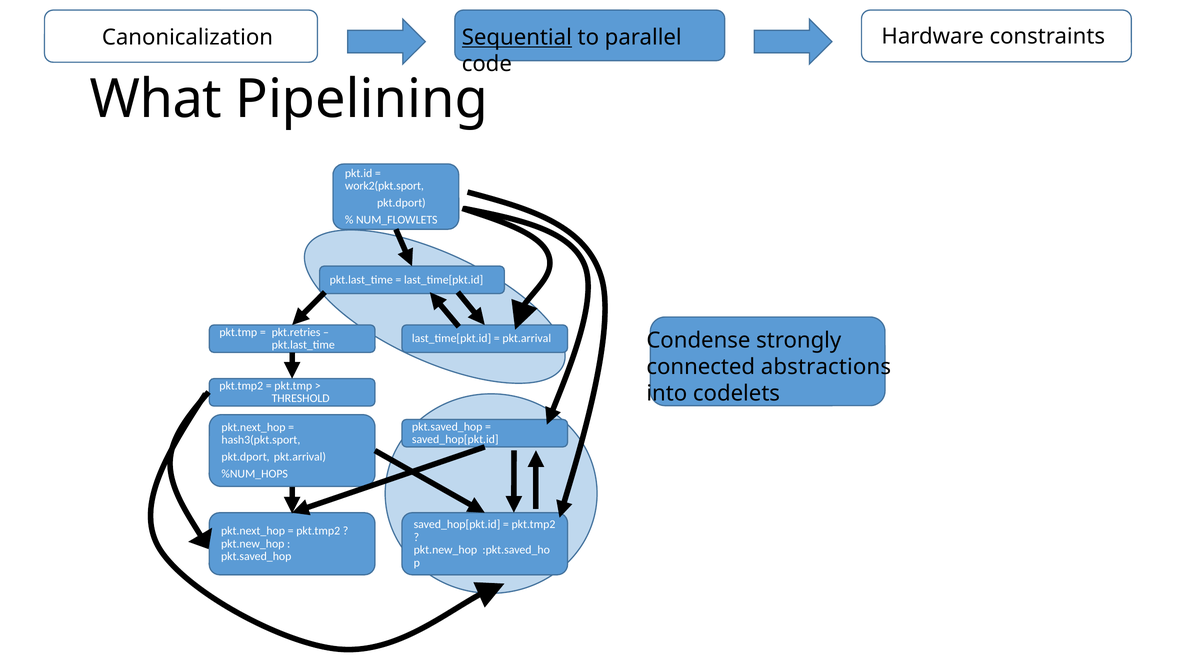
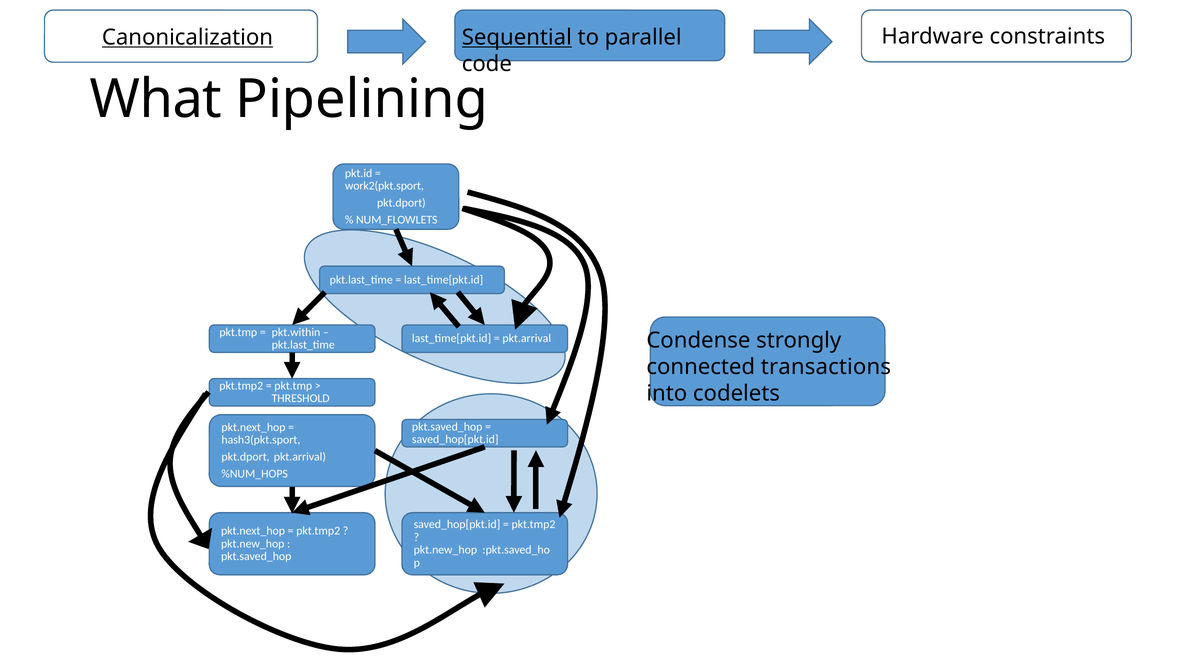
Canonicalization underline: none -> present (187, 37)
pkt.retries: pkt.retries -> pkt.within (296, 332)
abstractions: abstractions -> transactions (826, 367)
